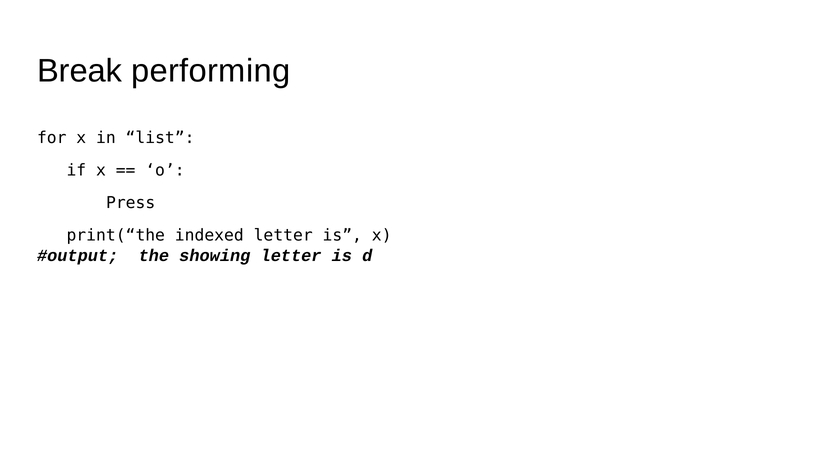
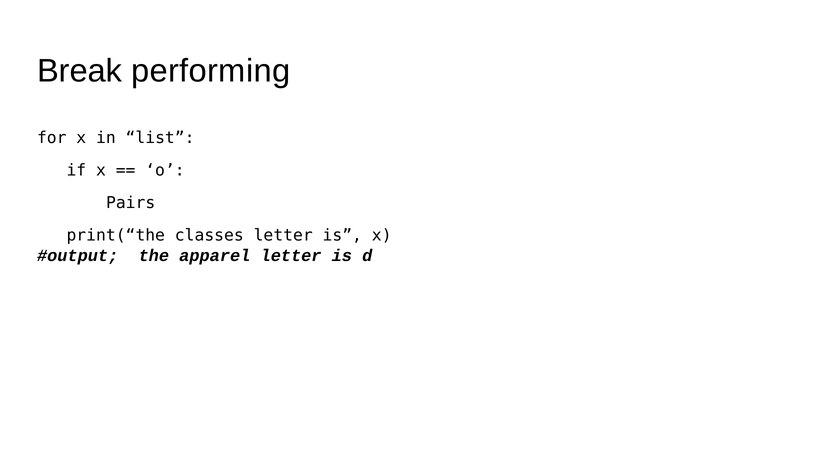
Press: Press -> Pairs (131, 203)
indexed: indexed -> classes (209, 236)
showing: showing -> apparel (215, 256)
